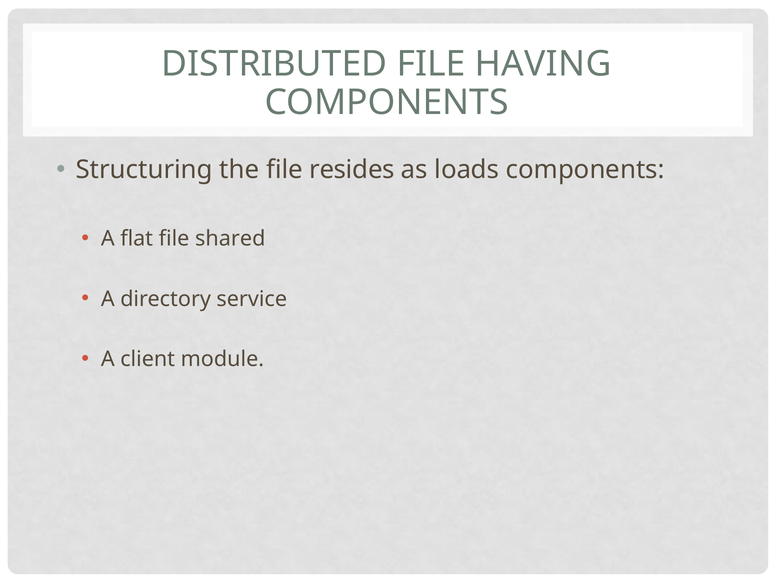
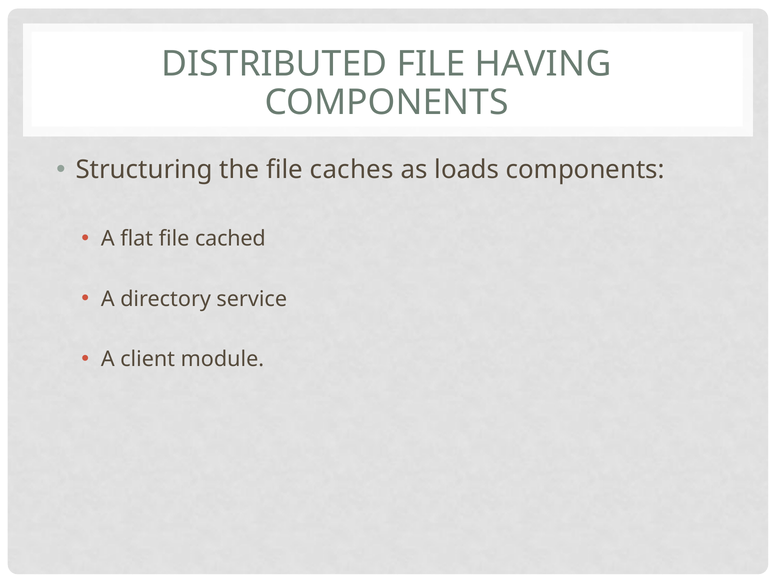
resides: resides -> caches (352, 170)
shared: shared -> cached (230, 239)
